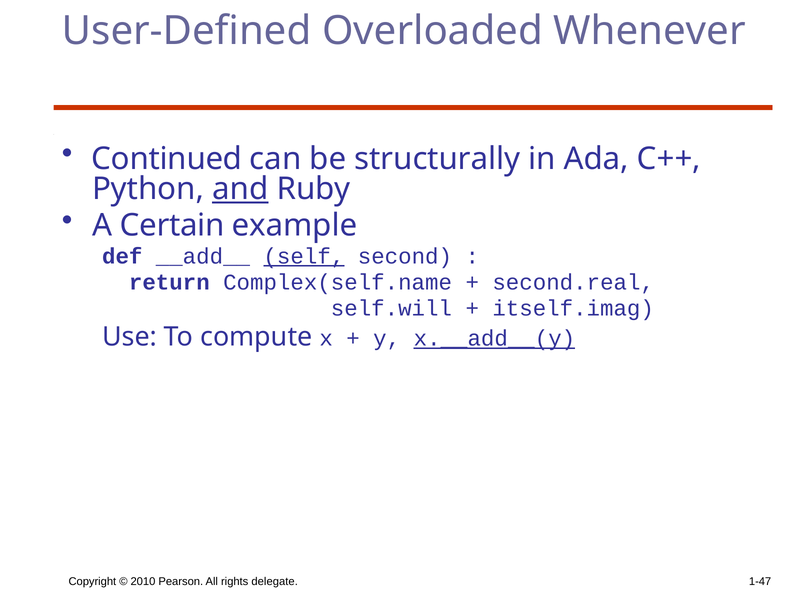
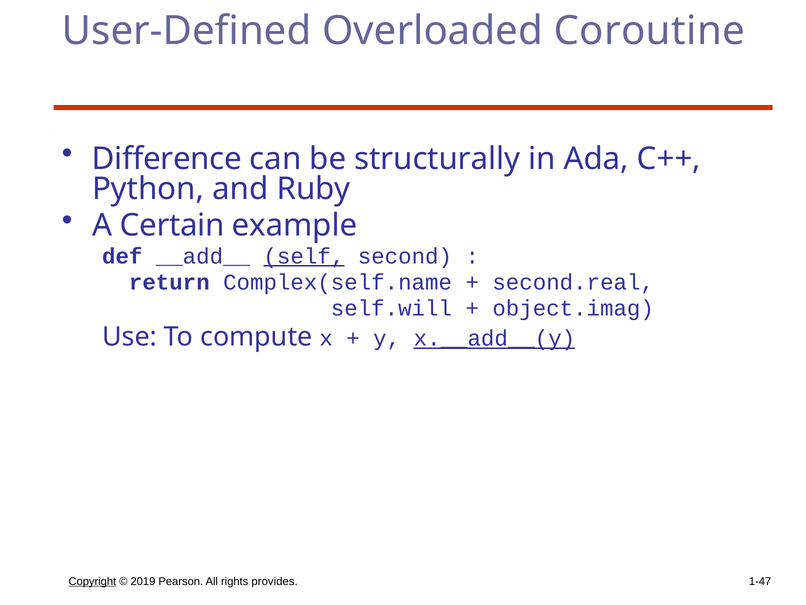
Whenever: Whenever -> Coroutine (649, 31)
Continued: Continued -> Difference (167, 159)
and underline: present -> none (240, 189)
itself.imag: itself.imag -> object.imag (573, 308)
Copyright underline: none -> present (92, 581)
2010: 2010 -> 2019 (143, 581)
delegate: delegate -> provides (275, 581)
